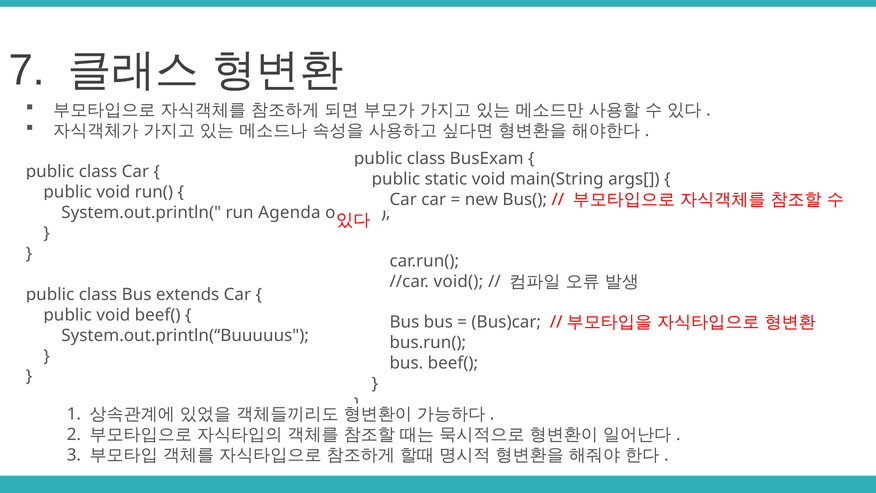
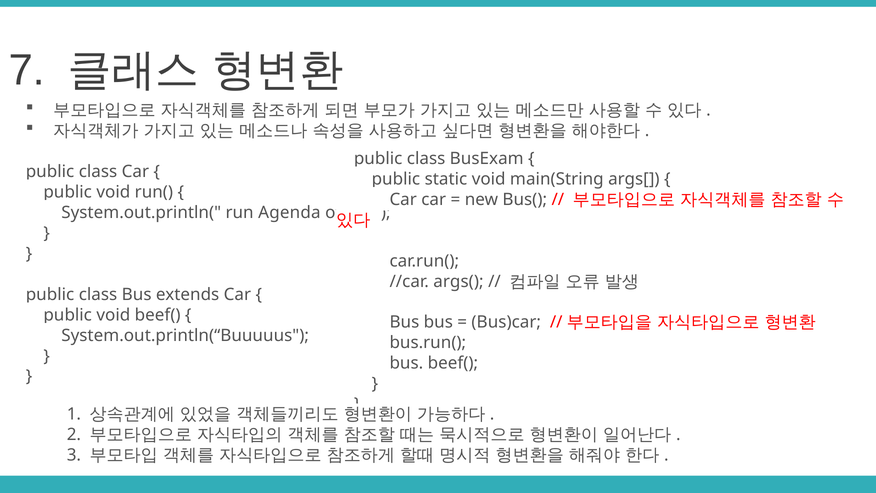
void(: void( -> args( (458, 281)
